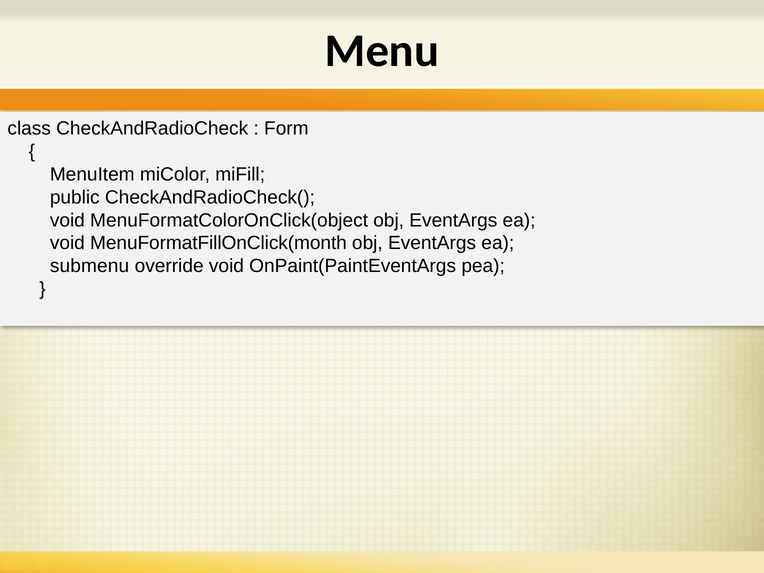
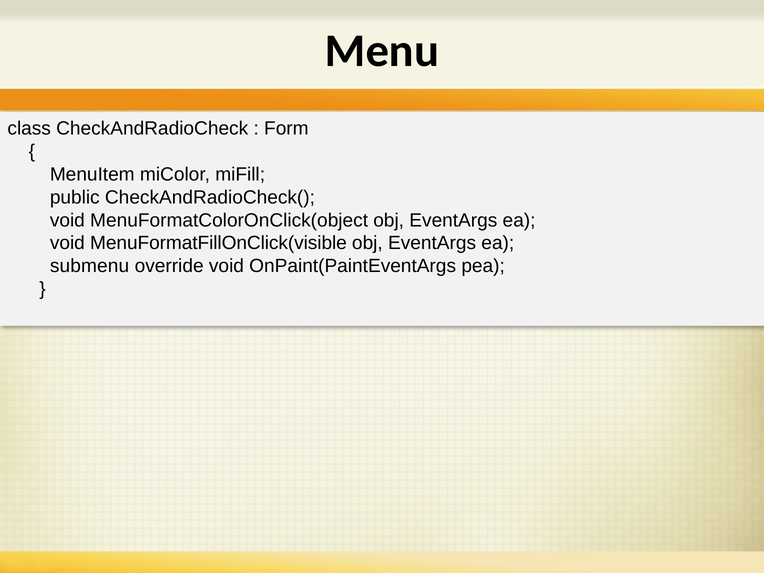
MenuFormatFillOnClick(month: MenuFormatFillOnClick(month -> MenuFormatFillOnClick(visible (218, 243)
